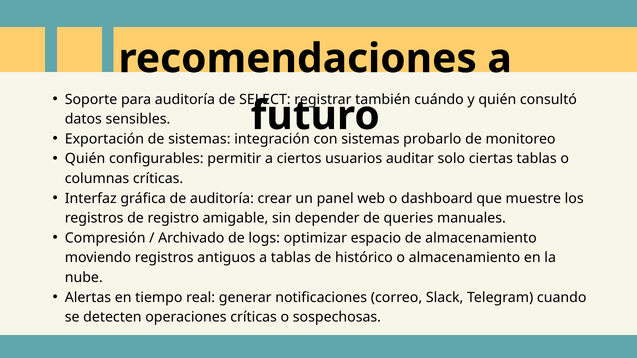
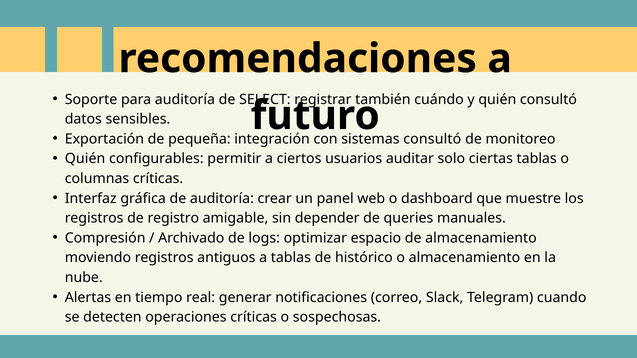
de sistemas: sistemas -> pequeña (199, 139)
probarlo: probarlo -> consultó (432, 139)
